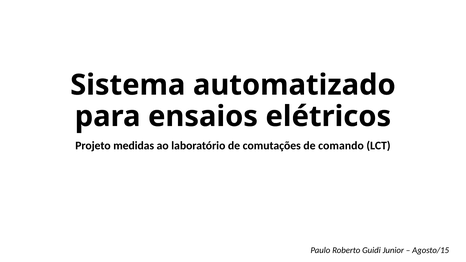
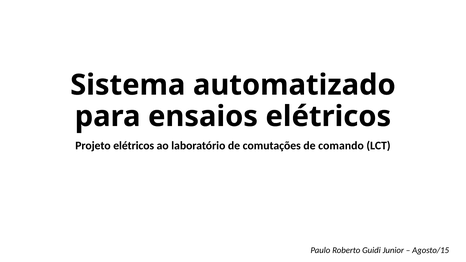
Projeto medidas: medidas -> elétricos (134, 146)
